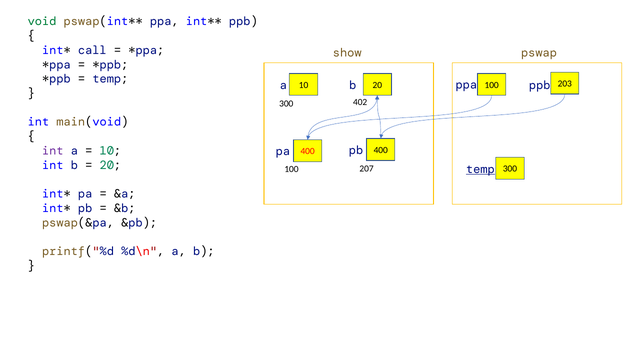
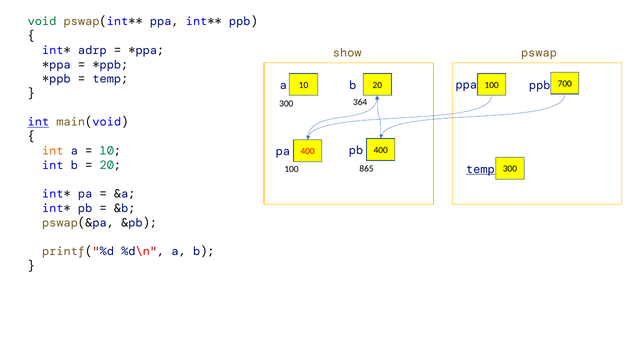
call: call -> adrp (92, 50)
203: 203 -> 700 (565, 84)
402: 402 -> 364 (360, 102)
int underline: none -> present (38, 122)
int colour: purple -> orange (53, 151)
207: 207 -> 865 (367, 169)
